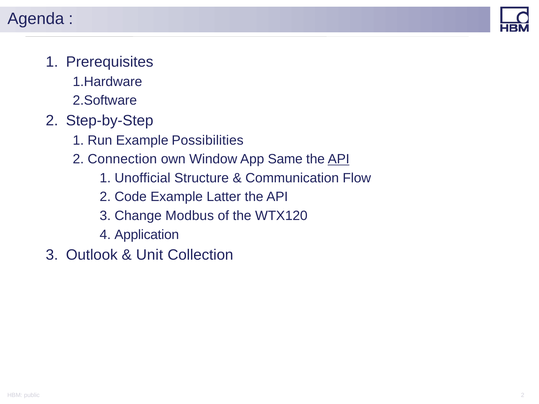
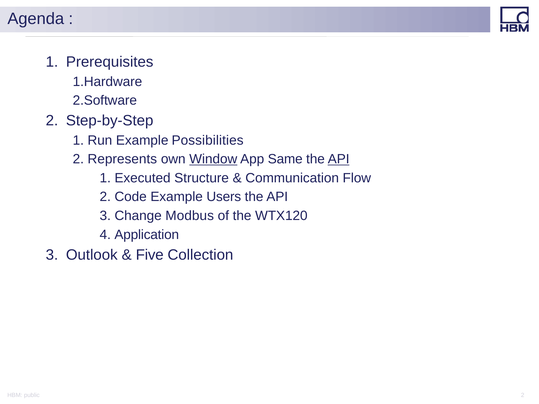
Connection: Connection -> Represents (122, 159)
Window underline: none -> present (213, 159)
Unofficial: Unofficial -> Executed (143, 178)
Latter: Latter -> Users (224, 197)
Unit: Unit -> Five (150, 255)
